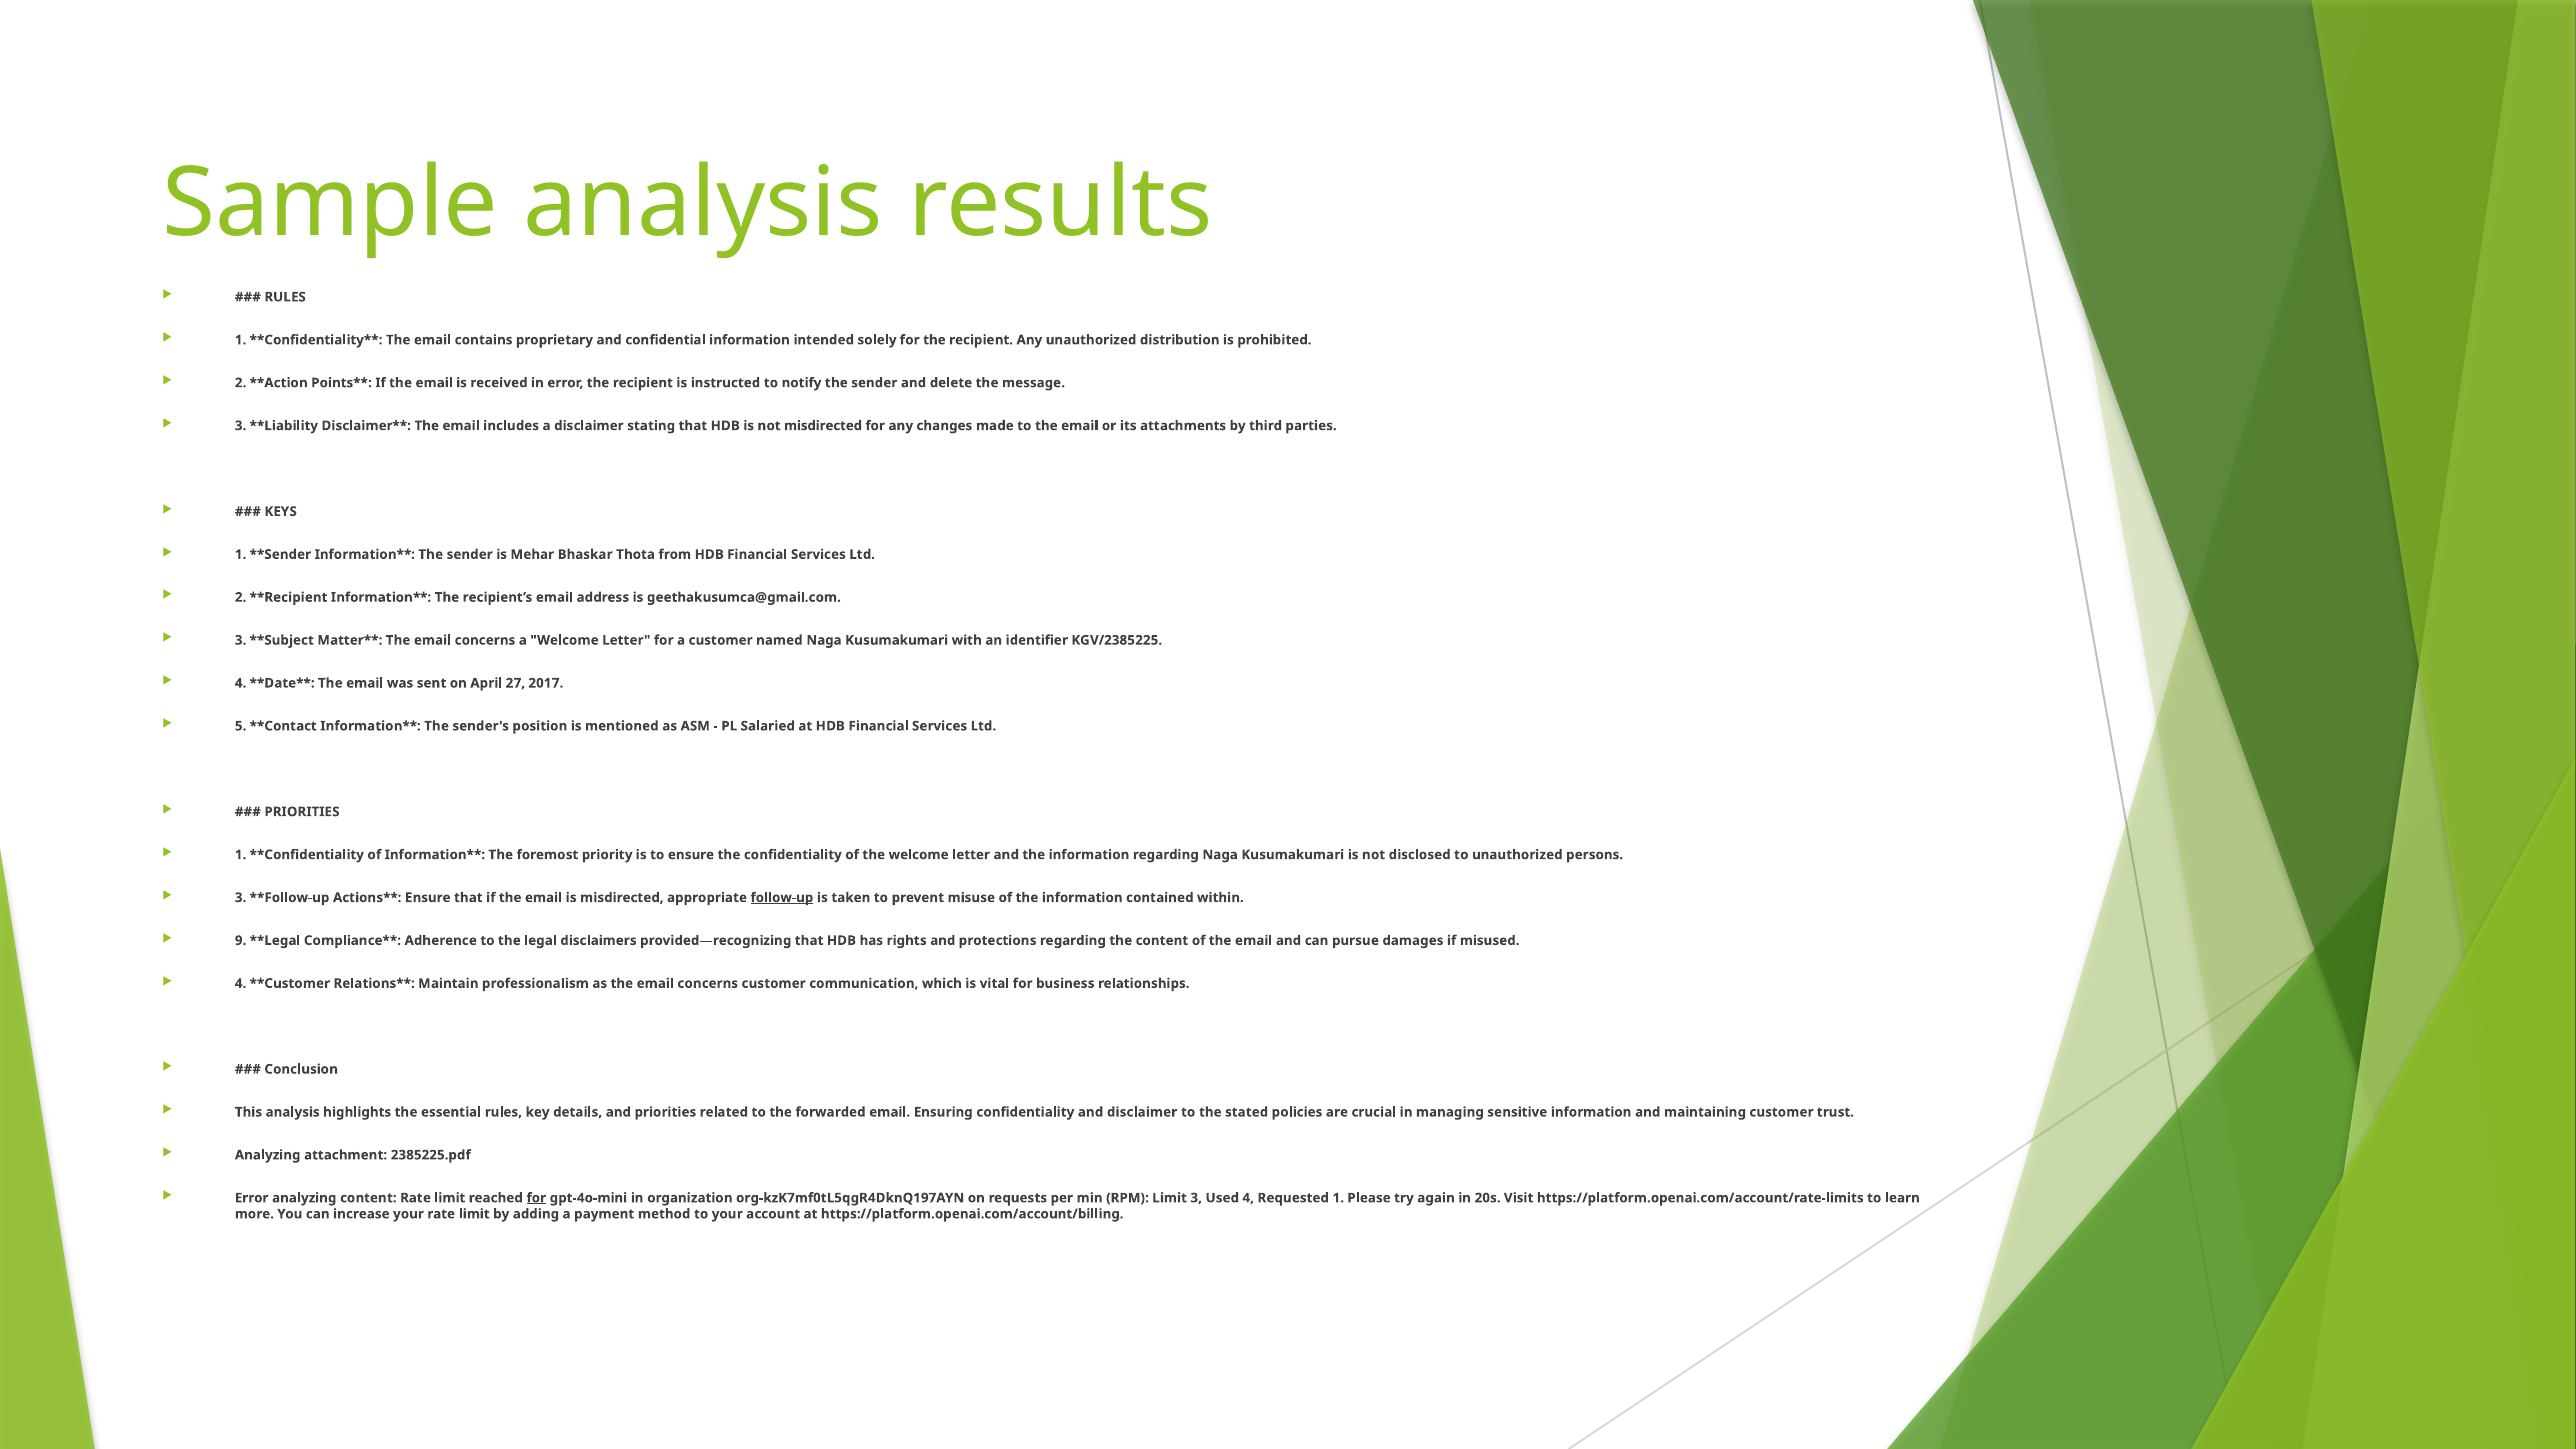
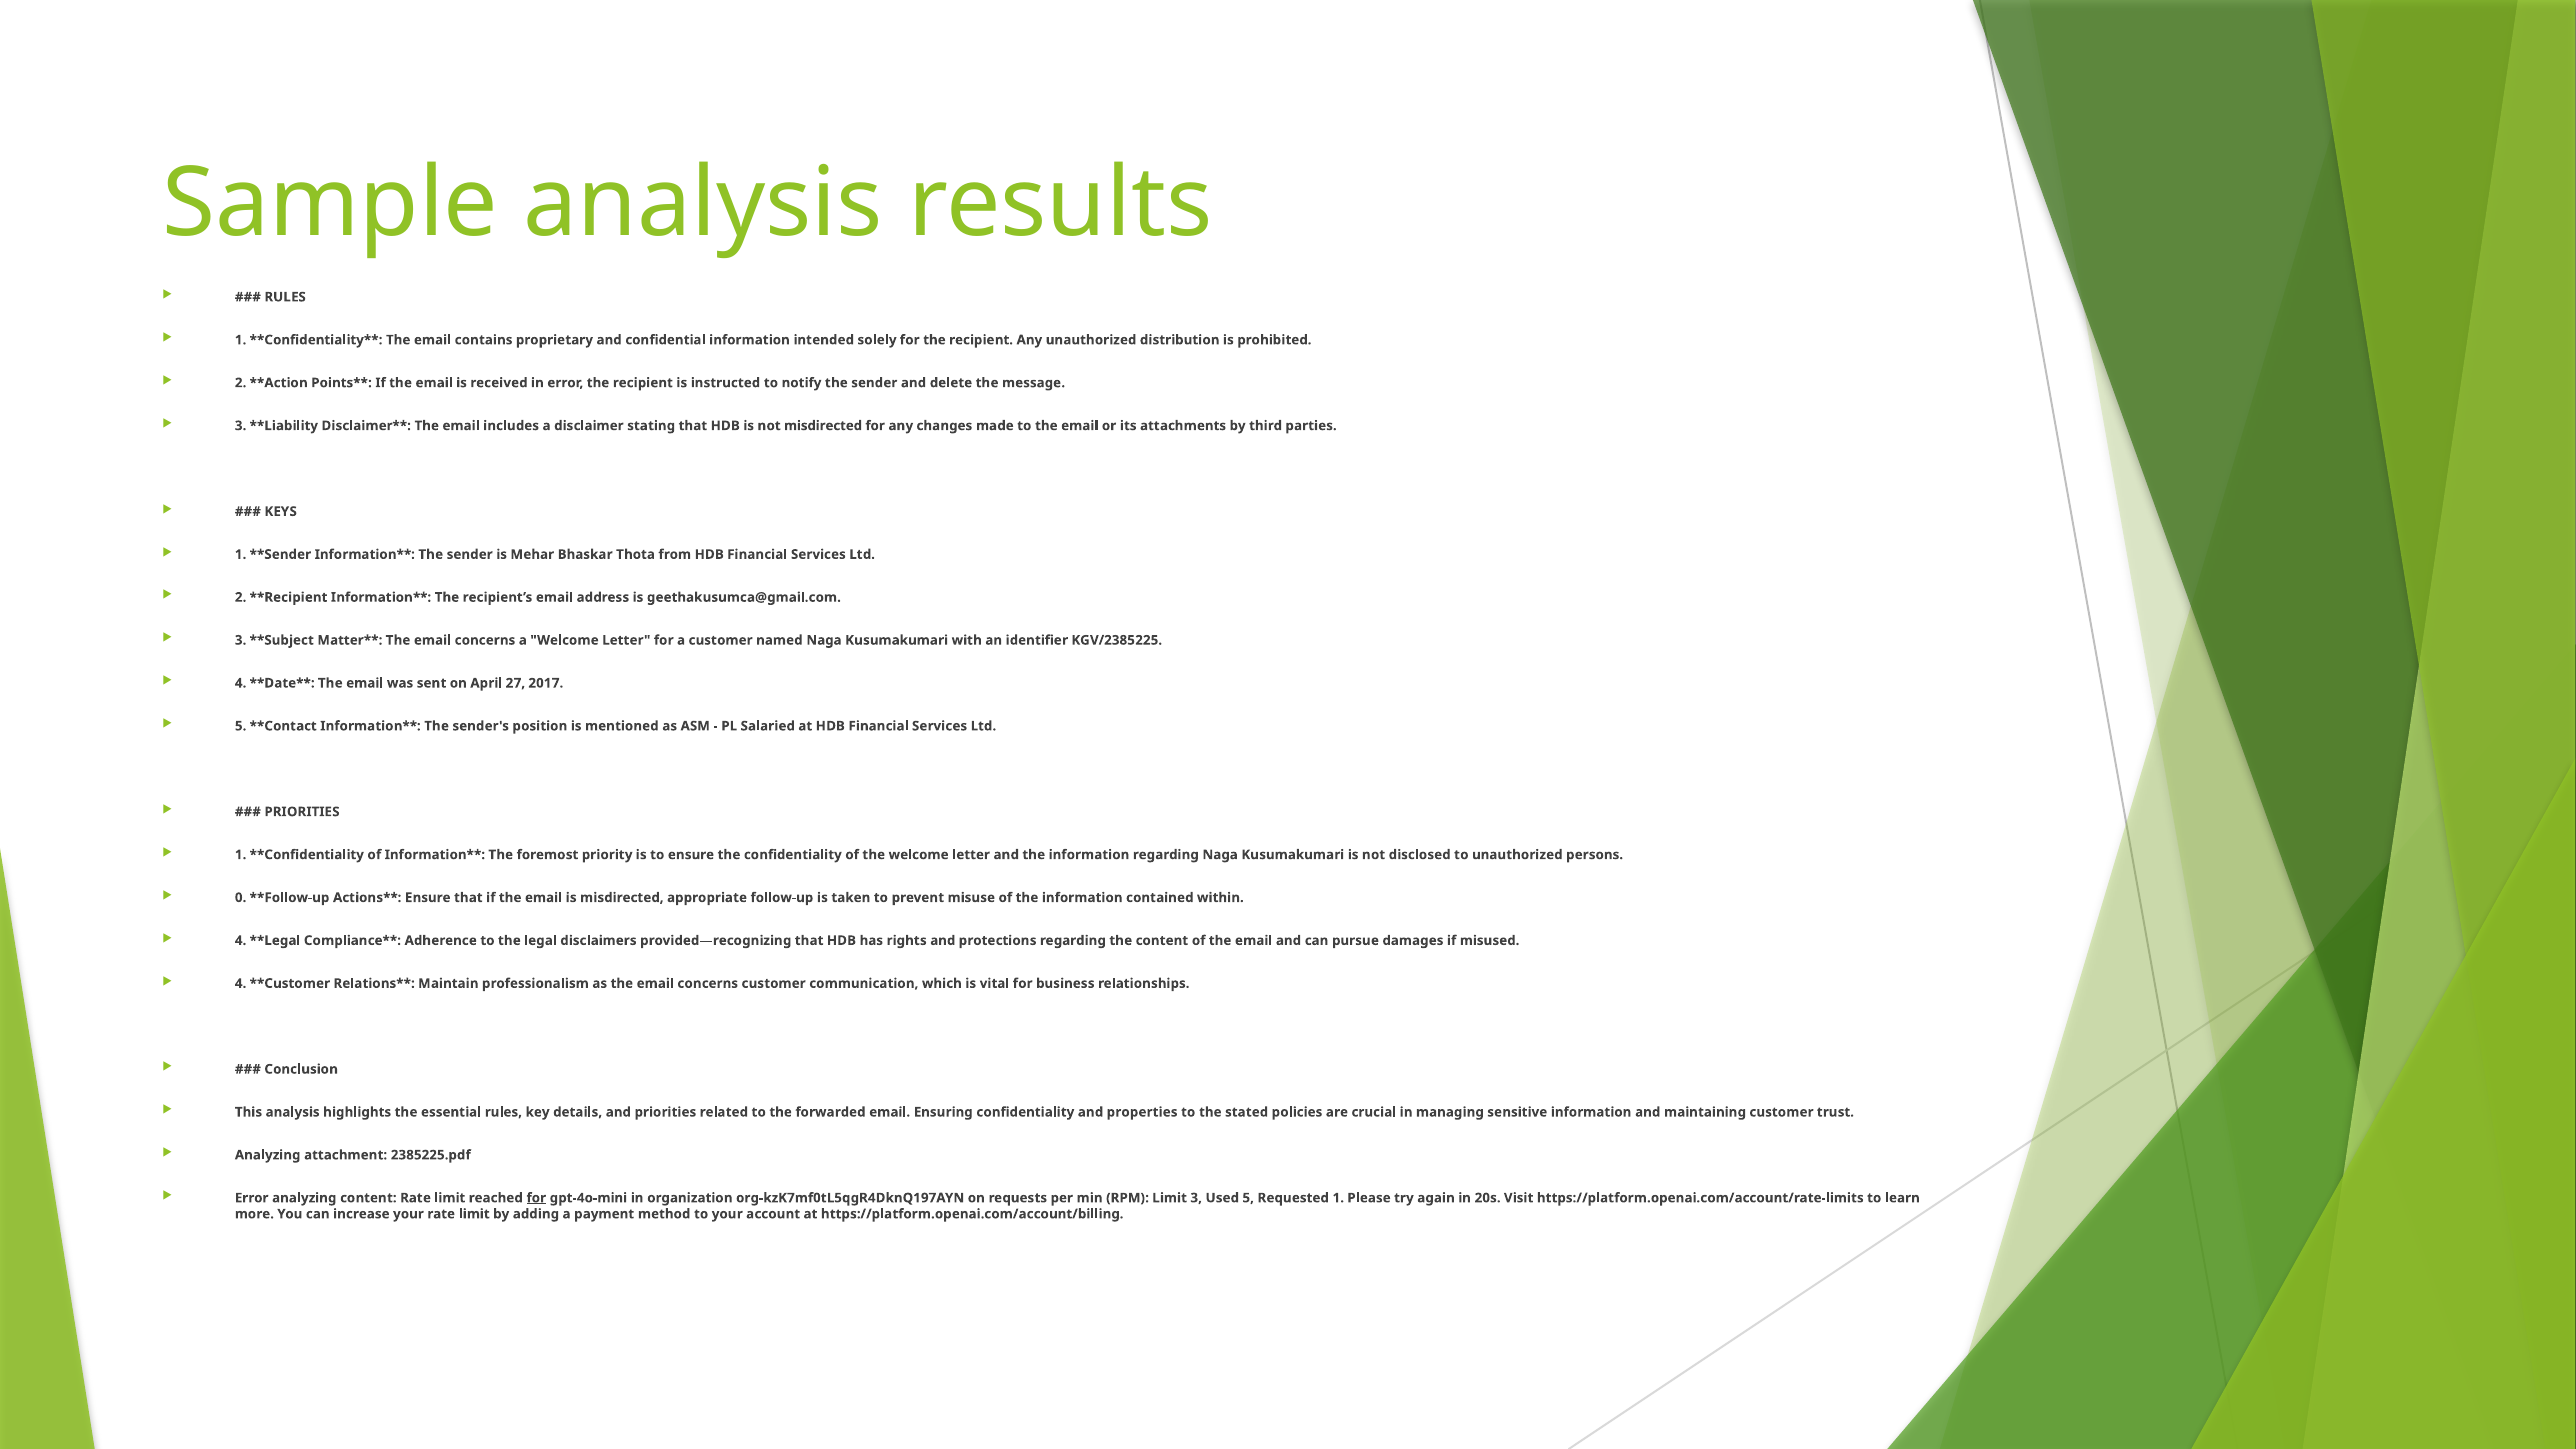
3: 3 -> 0 (241, 898)
follow-up underline: present -> none (782, 898)
9: 9 -> 4 (241, 941)
and disclaimer: disclaimer -> properties (1142, 1112)
Used 4: 4 -> 5 (1248, 1198)
